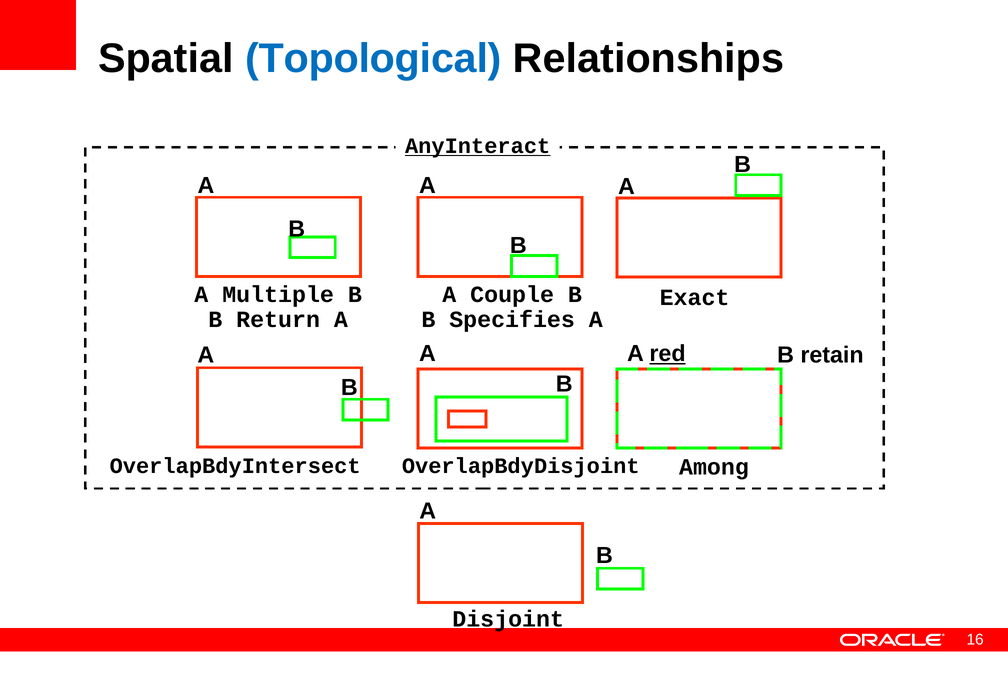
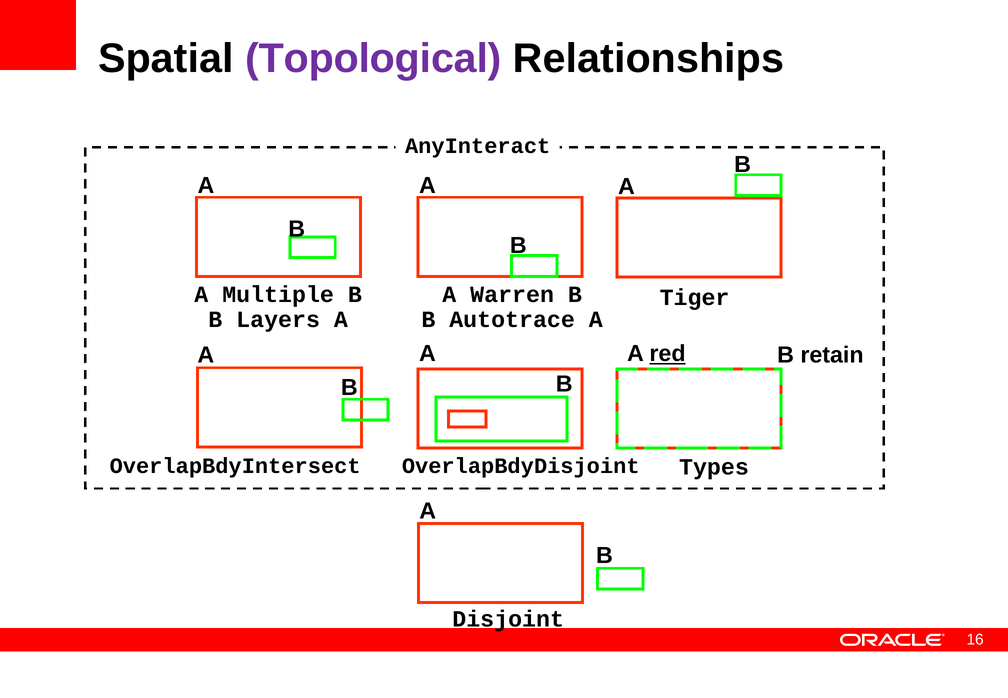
Topological colour: blue -> purple (373, 59)
AnyInteract underline: present -> none (478, 146)
Couple: Couple -> Warren (512, 294)
Exact: Exact -> Tiger (695, 297)
Return: Return -> Layers (278, 319)
Specifies: Specifies -> Autotrace (512, 319)
Among: Among -> Types (714, 467)
